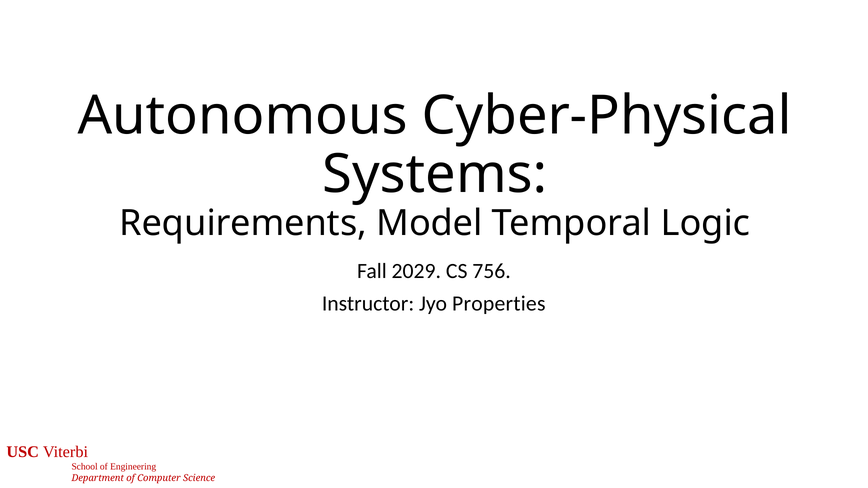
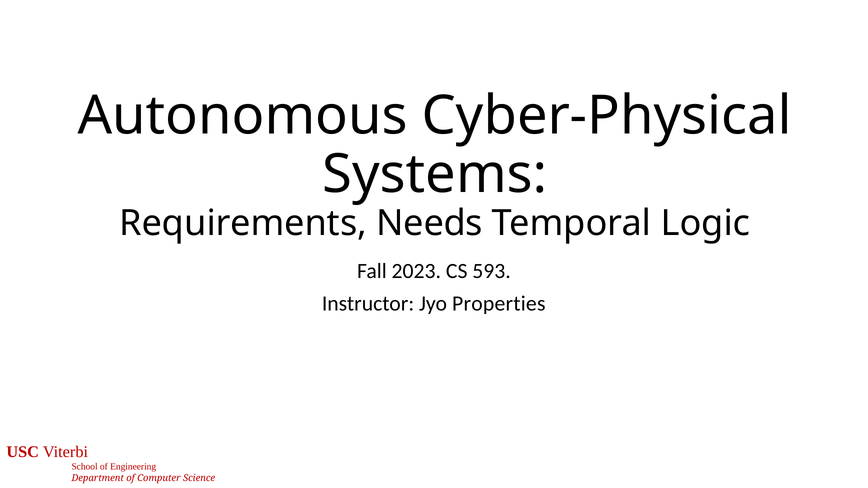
Model: Model -> Needs (430, 223)
2029: 2029 -> 2023 (416, 271)
756: 756 -> 593 (492, 271)
